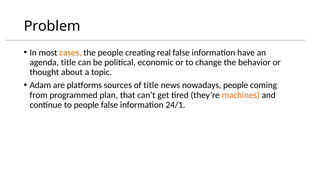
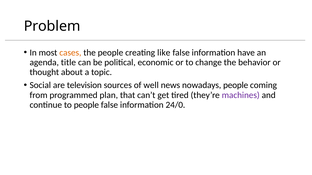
real: real -> like (164, 53)
Adam: Adam -> Social (40, 85)
platforms: platforms -> television (84, 85)
of title: title -> well (151, 85)
machines colour: orange -> purple (241, 95)
24/1: 24/1 -> 24/0 (175, 105)
